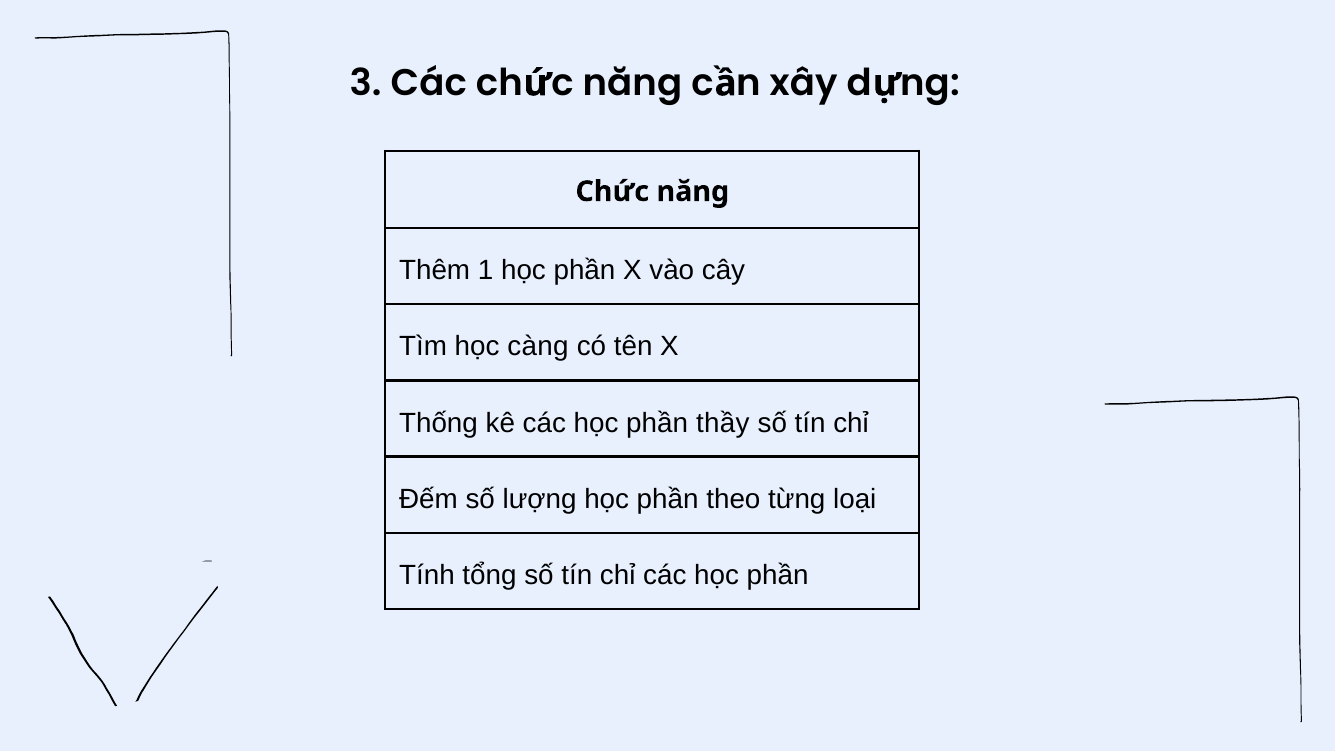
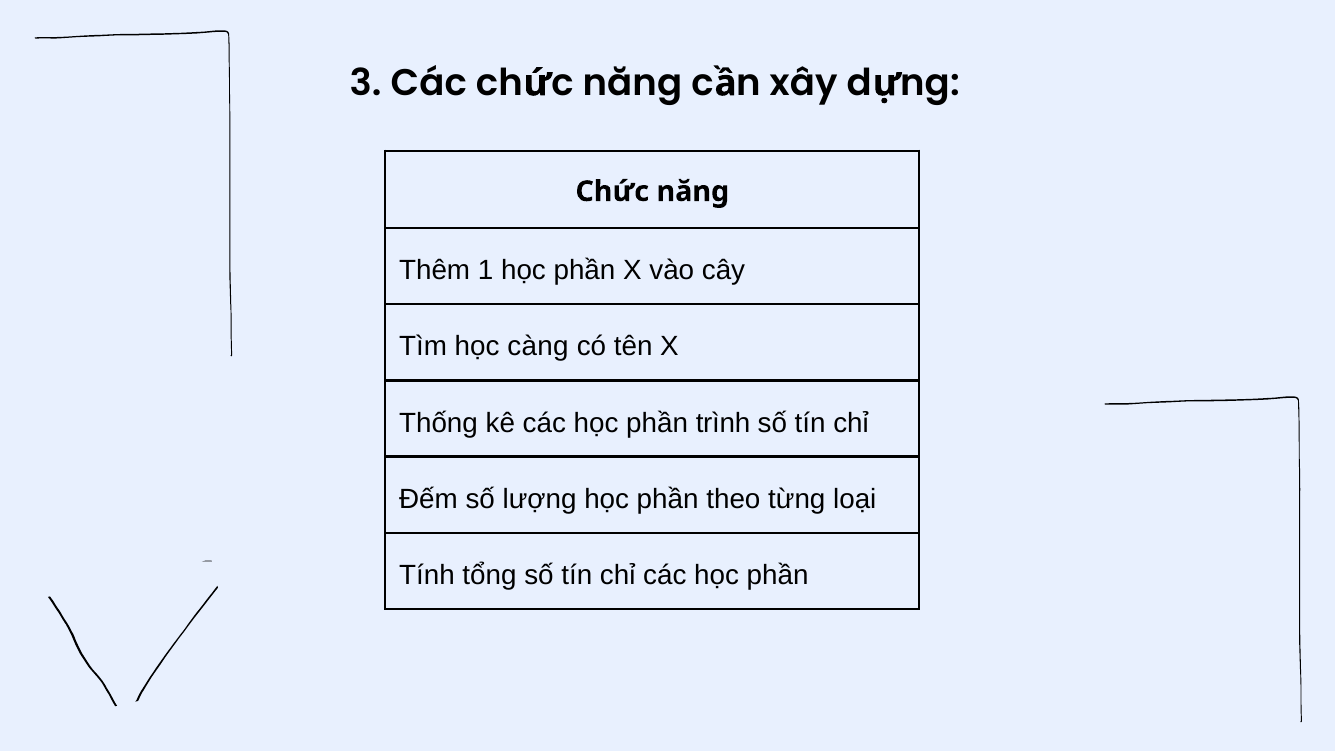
thầy: thầy -> trình (723, 423)
